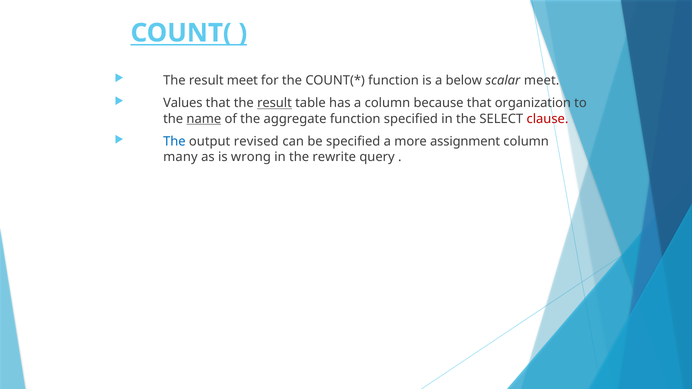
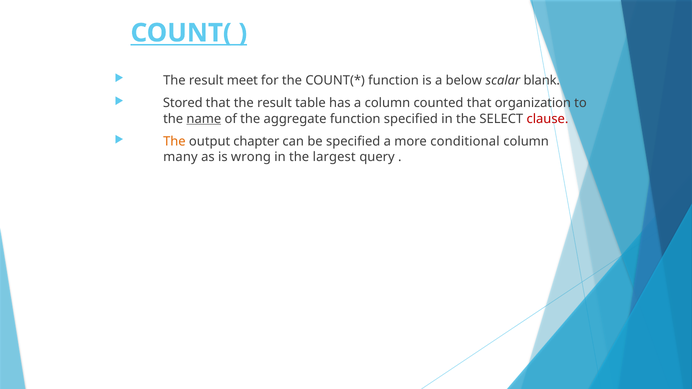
scalar meet: meet -> blank (542, 80)
Values: Values -> Stored (183, 103)
result underline: present -> none (274, 103)
because: because -> counted (439, 103)
The colour: blue -> orange (174, 142)
revised: revised -> chapter (256, 142)
assignment: assignment -> conditional (465, 142)
rewrite: rewrite -> largest (334, 157)
